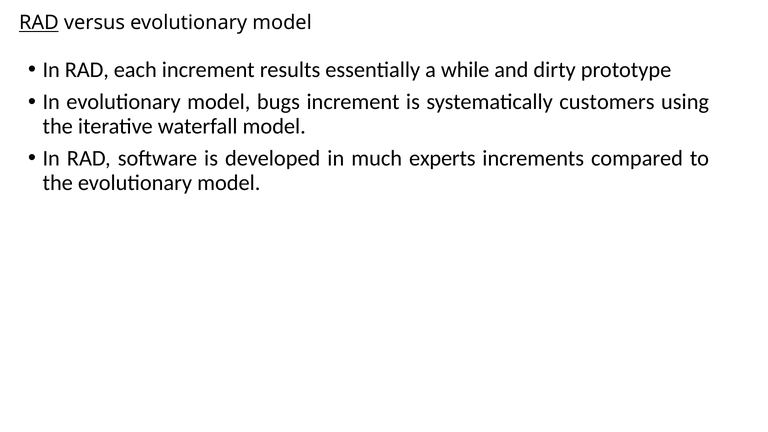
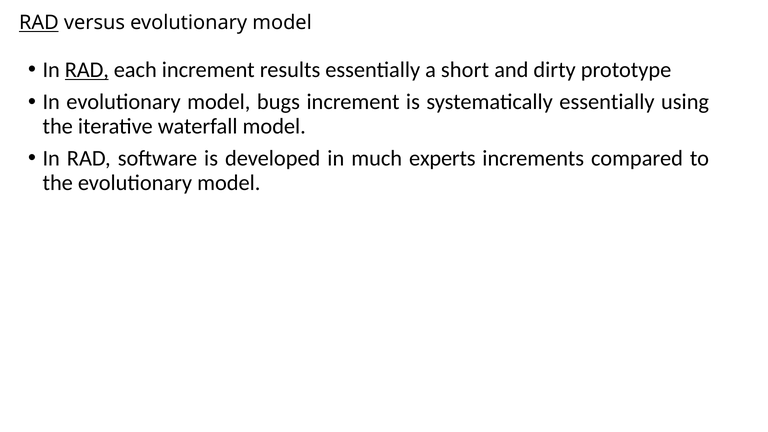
RAD underline: none -> present (87, 70)
while: while -> short (465, 70)
systematically customers: customers -> essentially (607, 102)
